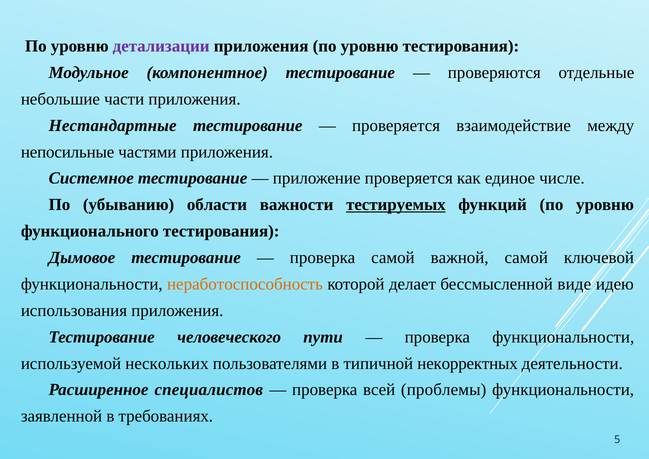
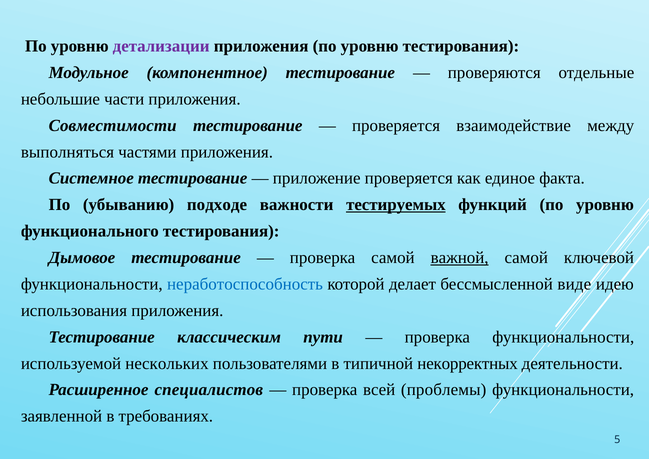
Нестандартные: Нестандартные -> Совместимости (113, 125)
непосильные: непосильные -> выполняться (68, 152)
числе: числе -> факта (562, 178)
области: области -> подходе (217, 205)
важной underline: none -> present (460, 258)
неработоспособность colour: orange -> blue (245, 284)
человеческого: человеческого -> классическим (229, 337)
